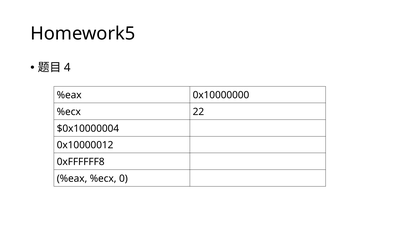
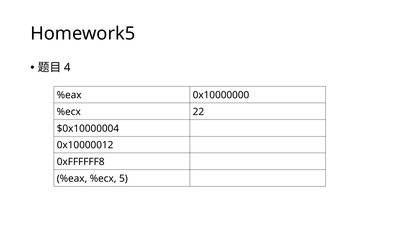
0: 0 -> 5 (123, 178)
